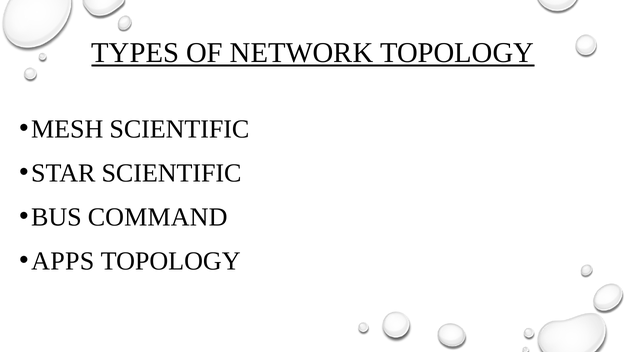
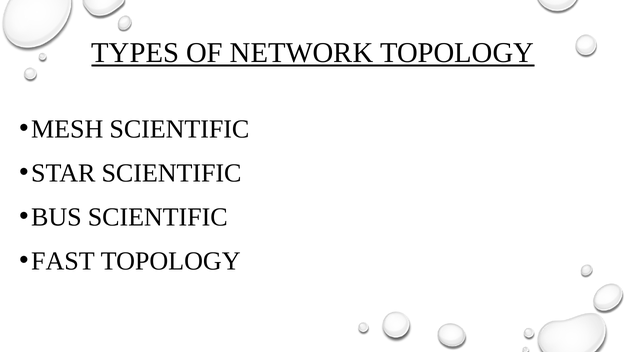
BUS COMMAND: COMMAND -> SCIENTIFIC (158, 217)
APPS: APPS -> FAST (63, 261)
